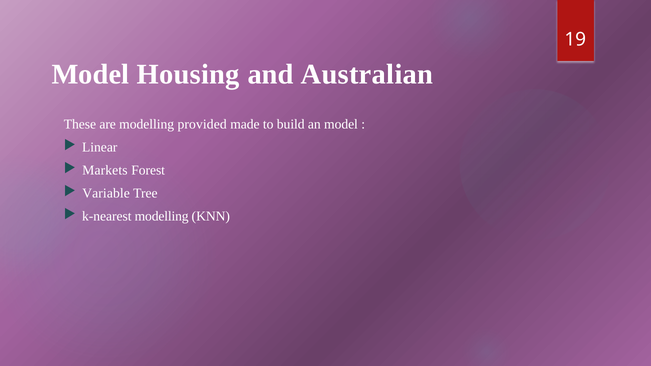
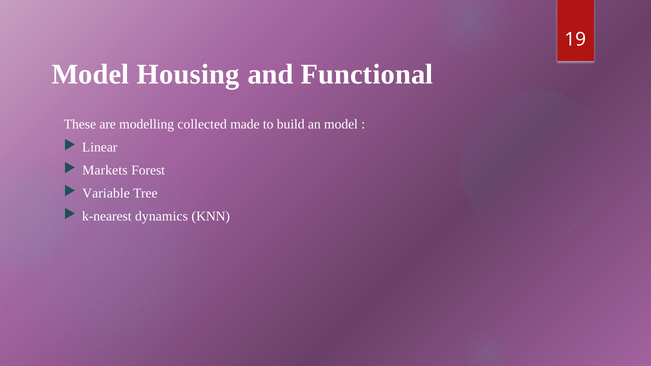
Australian: Australian -> Functional (367, 74)
provided: provided -> collected (202, 125)
k-nearest modelling: modelling -> dynamics (162, 217)
